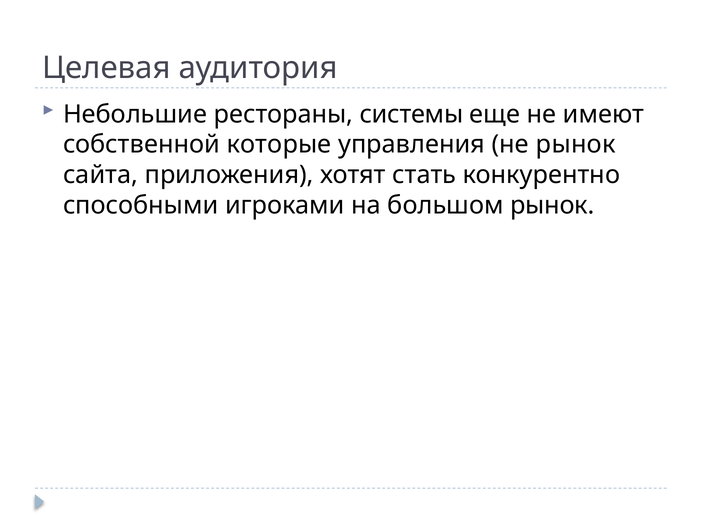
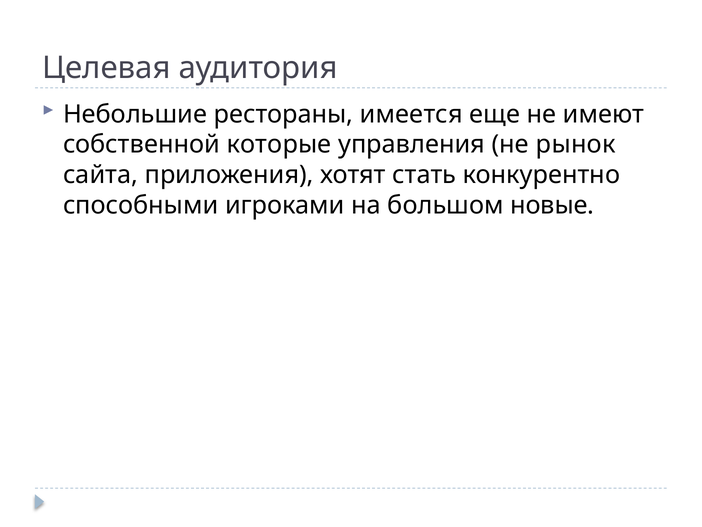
системы: системы -> имеется (411, 114)
большом рынок: рынок -> новые (552, 205)
